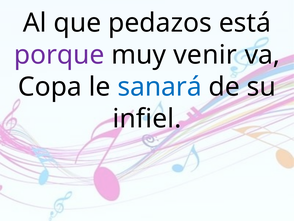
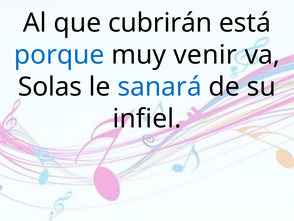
pedazos: pedazos -> cubrirán (160, 23)
porque colour: purple -> blue (59, 55)
Copa: Copa -> Solas (50, 87)
